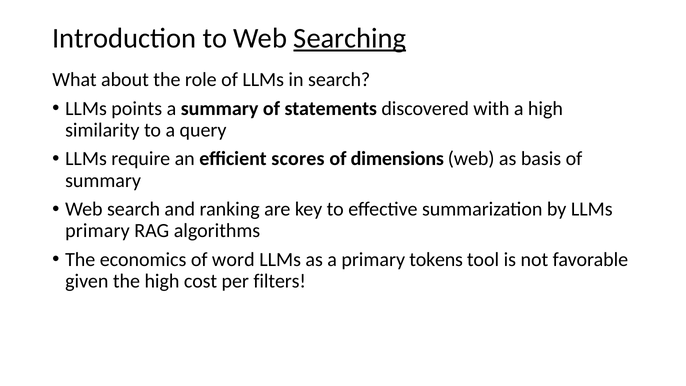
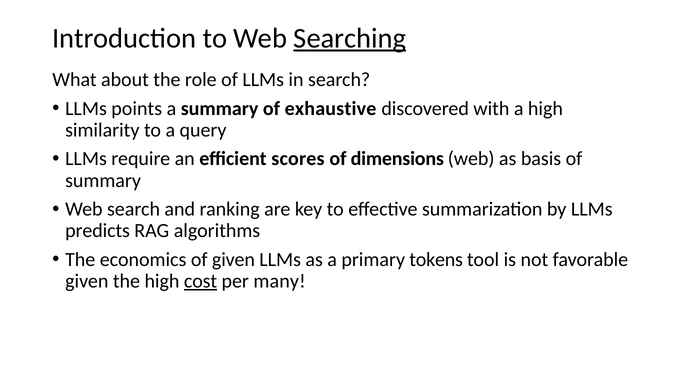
statements: statements -> exhaustive (331, 109)
primary: primary -> predicts (98, 231)
of word: word -> given (233, 259)
cost underline: none -> present (201, 281)
filters: filters -> many (280, 281)
